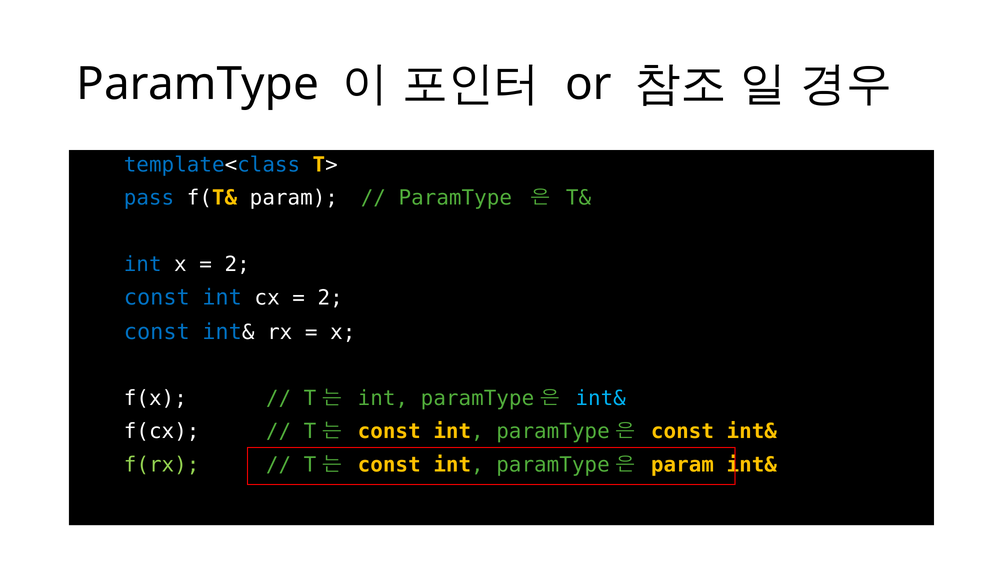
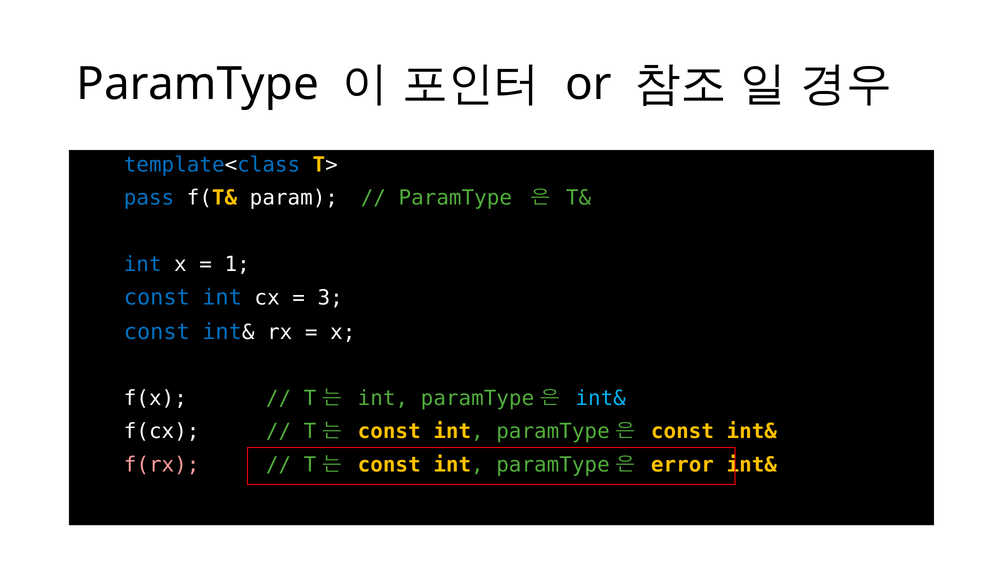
2: 2 -> 1 (237, 264)
2: 2 -> 3 (330, 298)
f(rx colour: light green -> pink (162, 465)
param: param -> error (682, 465)
